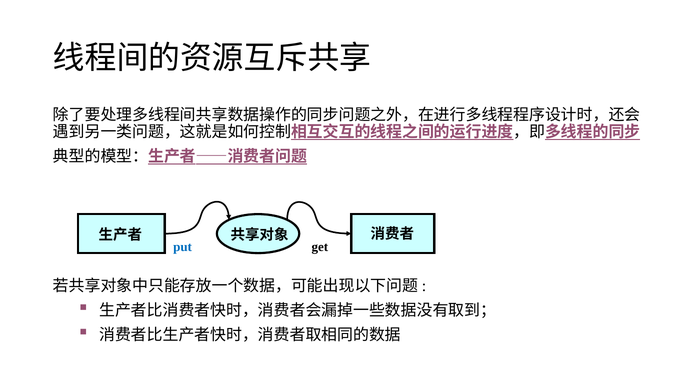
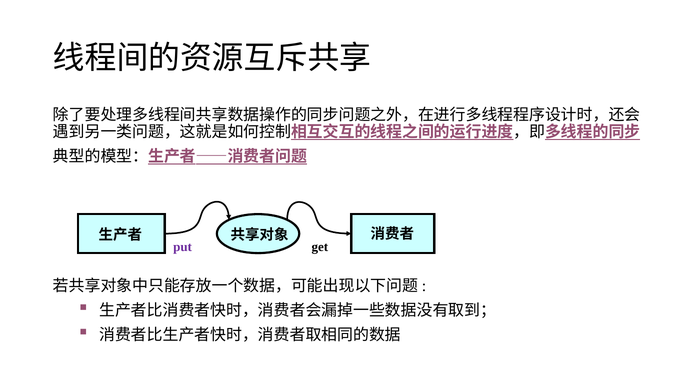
put colour: blue -> purple (183, 247)
